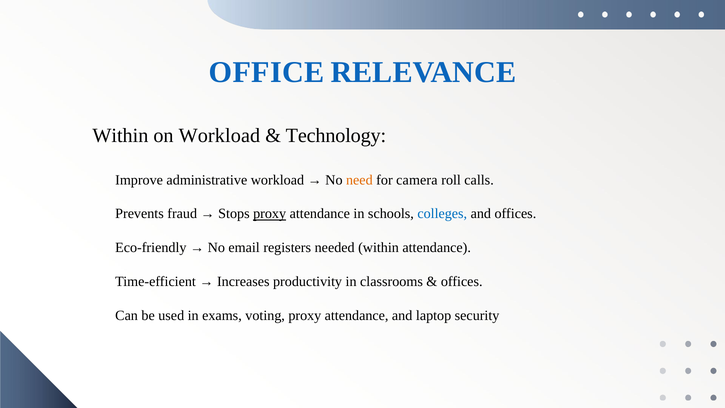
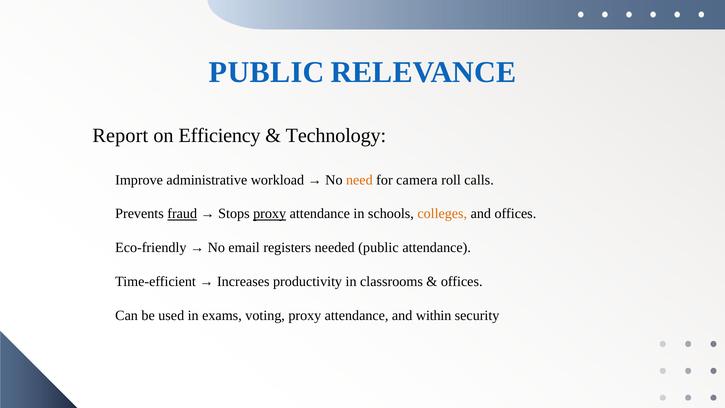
OFFICE: OFFICE -> PUBLIC (267, 72)
Within: Within -> Report (120, 136)
on Workload: Workload -> Efficiency (220, 136)
fraud underline: none -> present (182, 214)
colleges colour: blue -> orange (442, 214)
needed within: within -> public (378, 248)
laptop: laptop -> within (434, 315)
